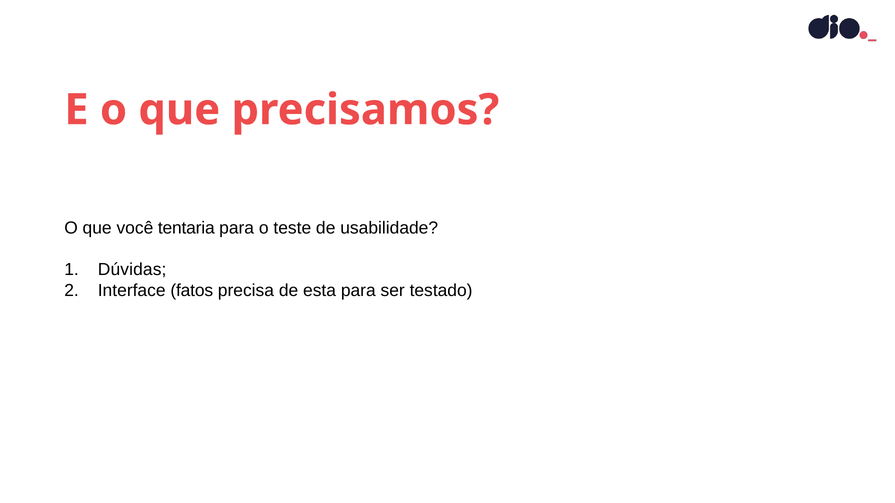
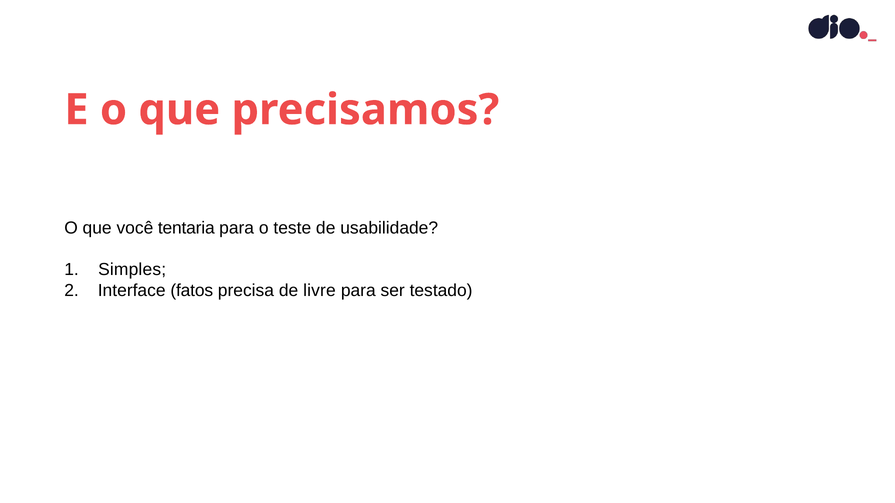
Dúvidas: Dúvidas -> Simples (132, 270)
esta: esta -> livre (319, 291)
